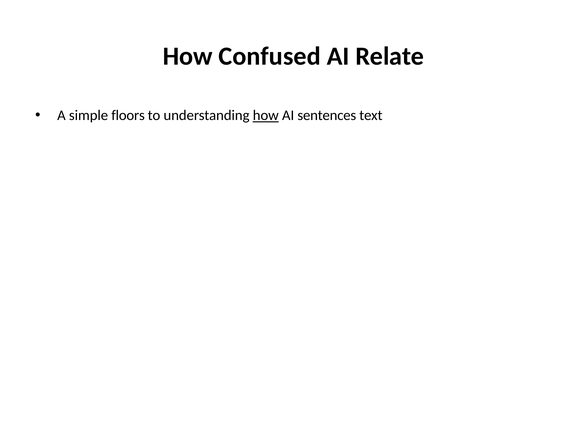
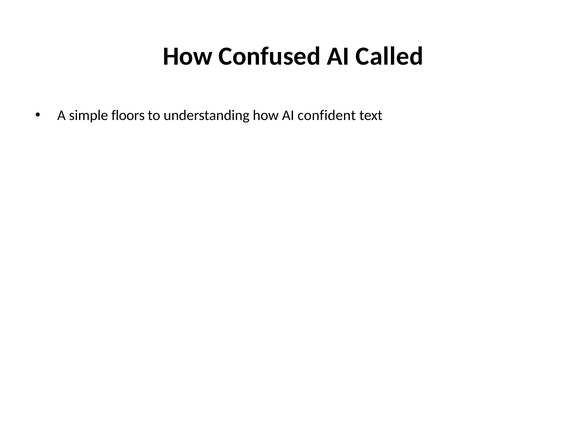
Relate: Relate -> Called (390, 56)
how underline: present -> none (266, 115)
sentences: sentences -> confident (327, 115)
